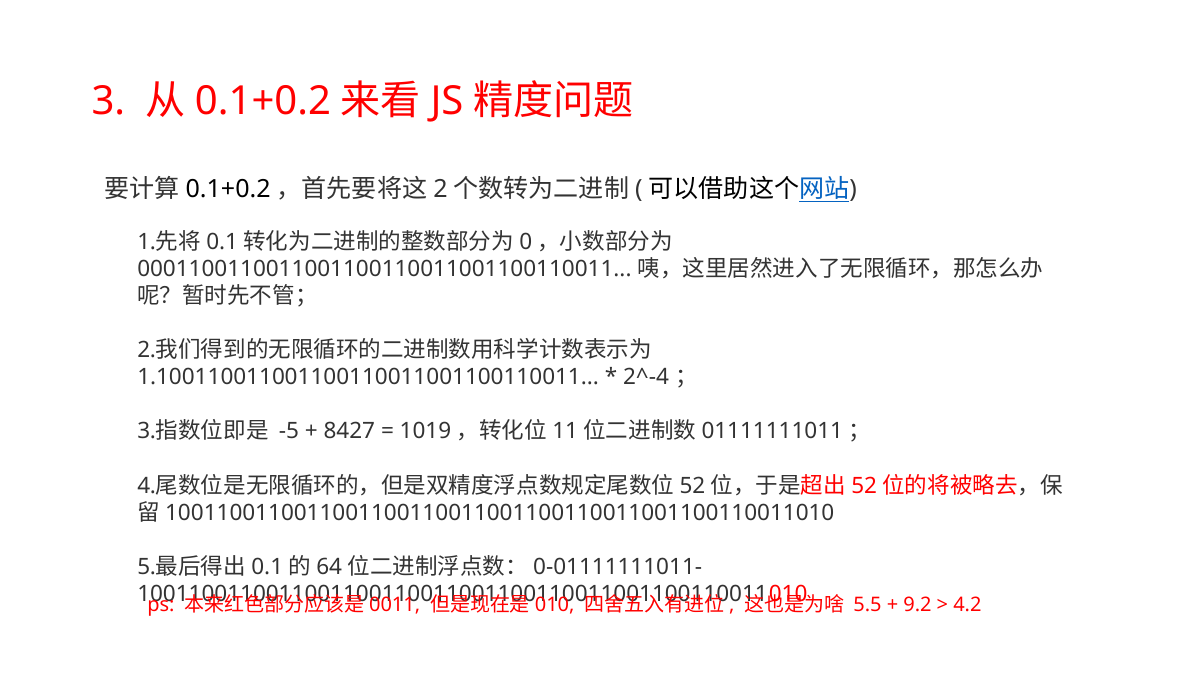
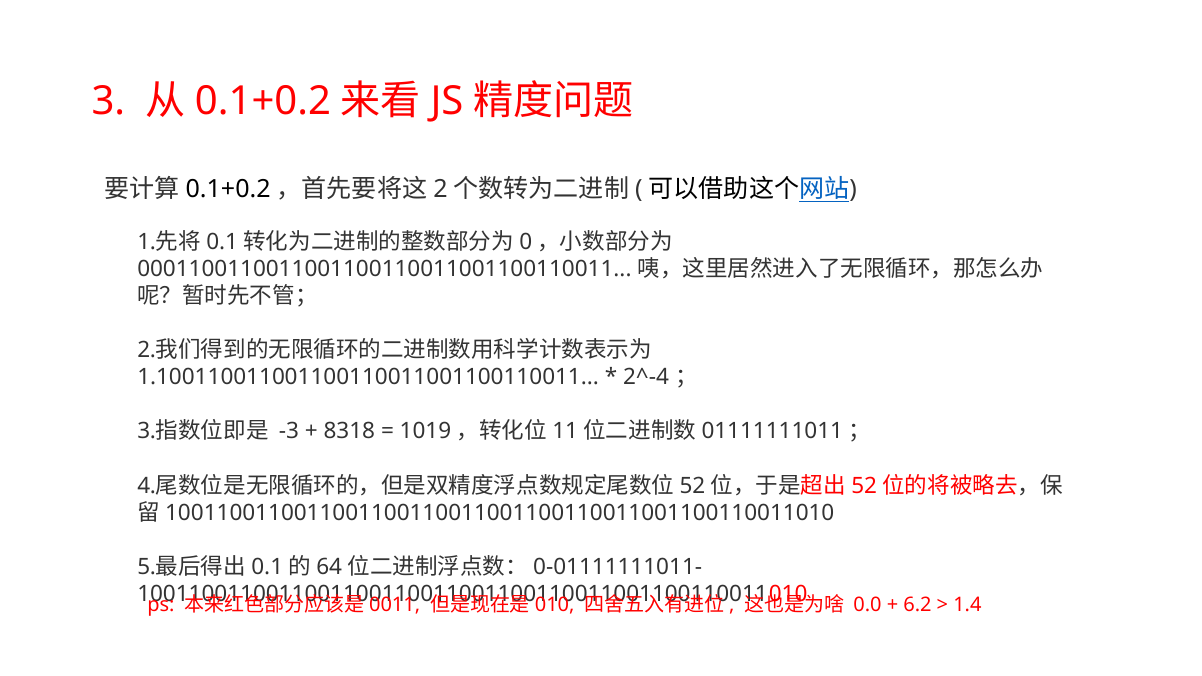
-5: -5 -> -3 (289, 432)
8427: 8427 -> 8318 (349, 432)
5.5: 5.5 -> 0.0 (868, 605)
9.2: 9.2 -> 6.2 (917, 605)
4.2: 4.2 -> 1.4 (967, 605)
